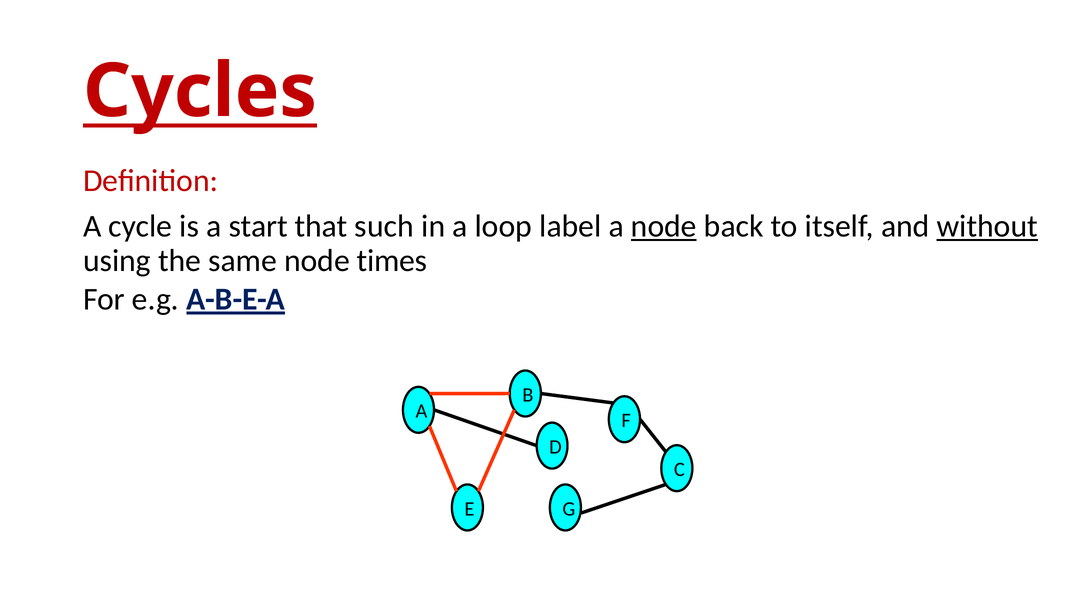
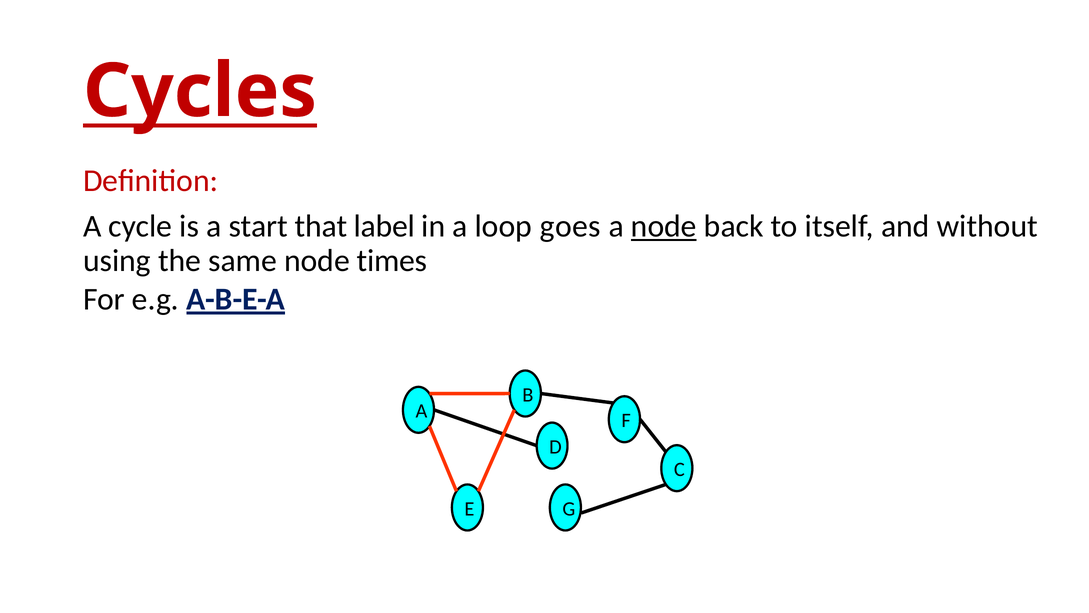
such: such -> label (384, 226)
label: label -> goes (570, 226)
without underline: present -> none (987, 226)
